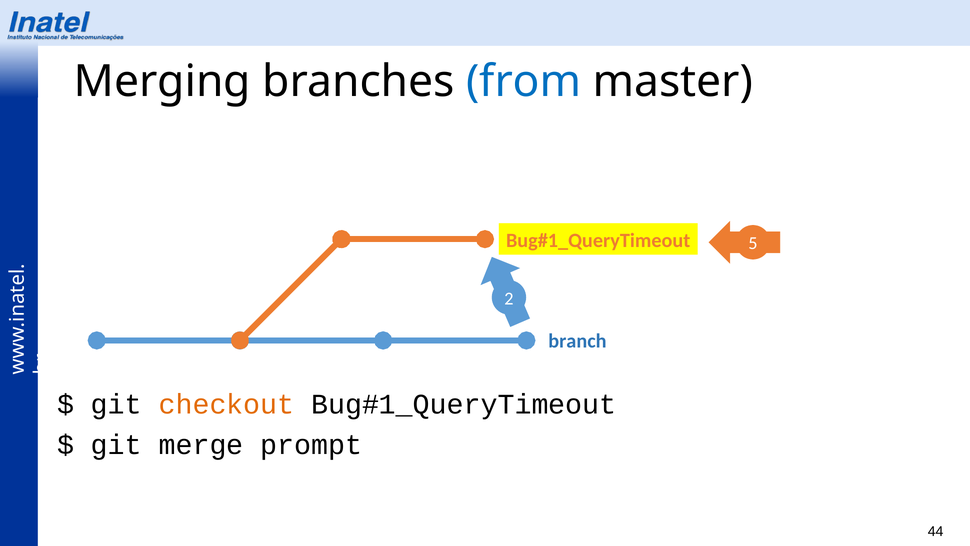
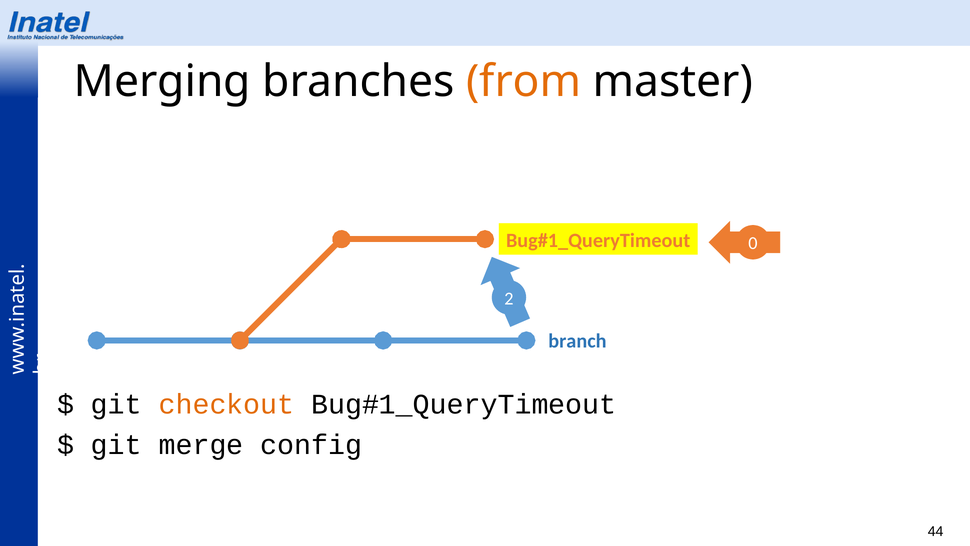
from colour: blue -> orange (524, 81)
5: 5 -> 0 (753, 243)
prompt: prompt -> config (311, 445)
